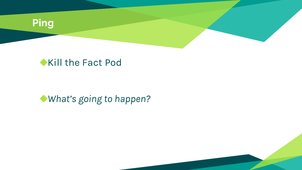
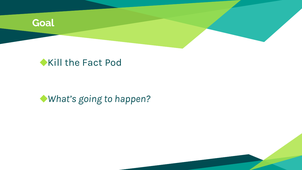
Ping: Ping -> Goal (43, 23)
